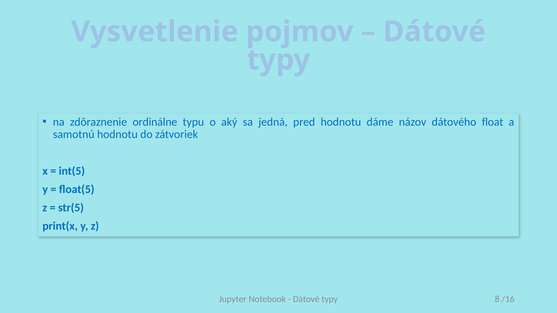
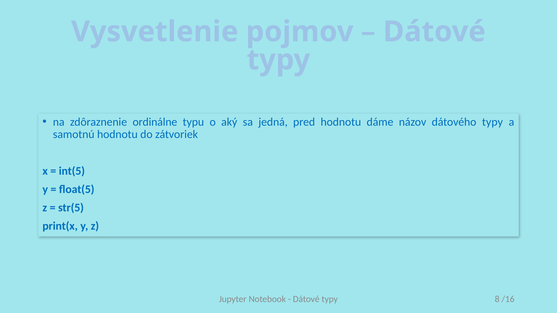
dátového float: float -> typy (492, 122)
